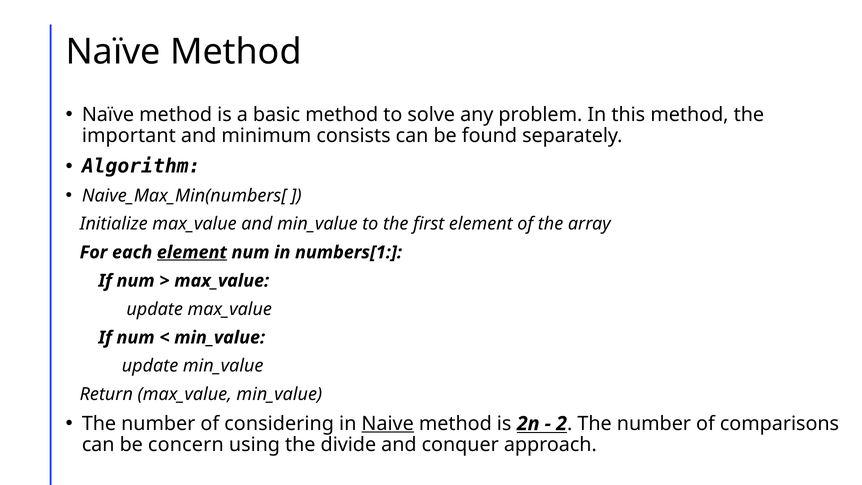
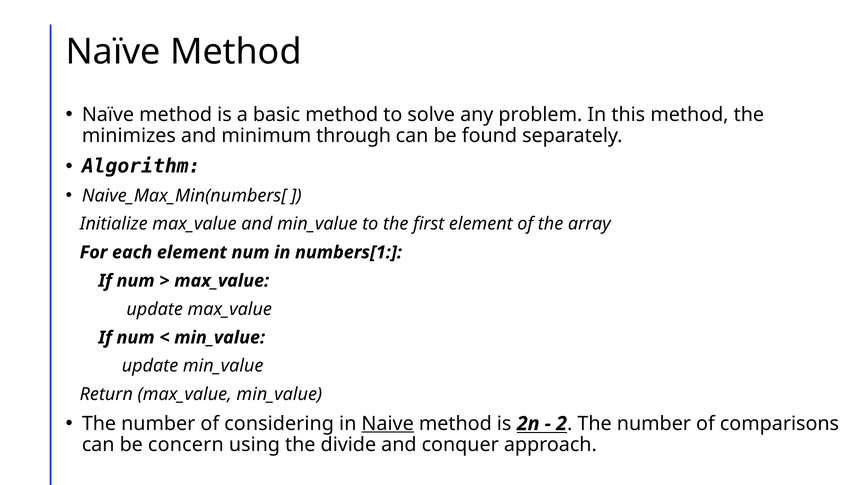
important: important -> minimizes (129, 136)
consists: consists -> through (354, 136)
element underline: present -> none (192, 252)
